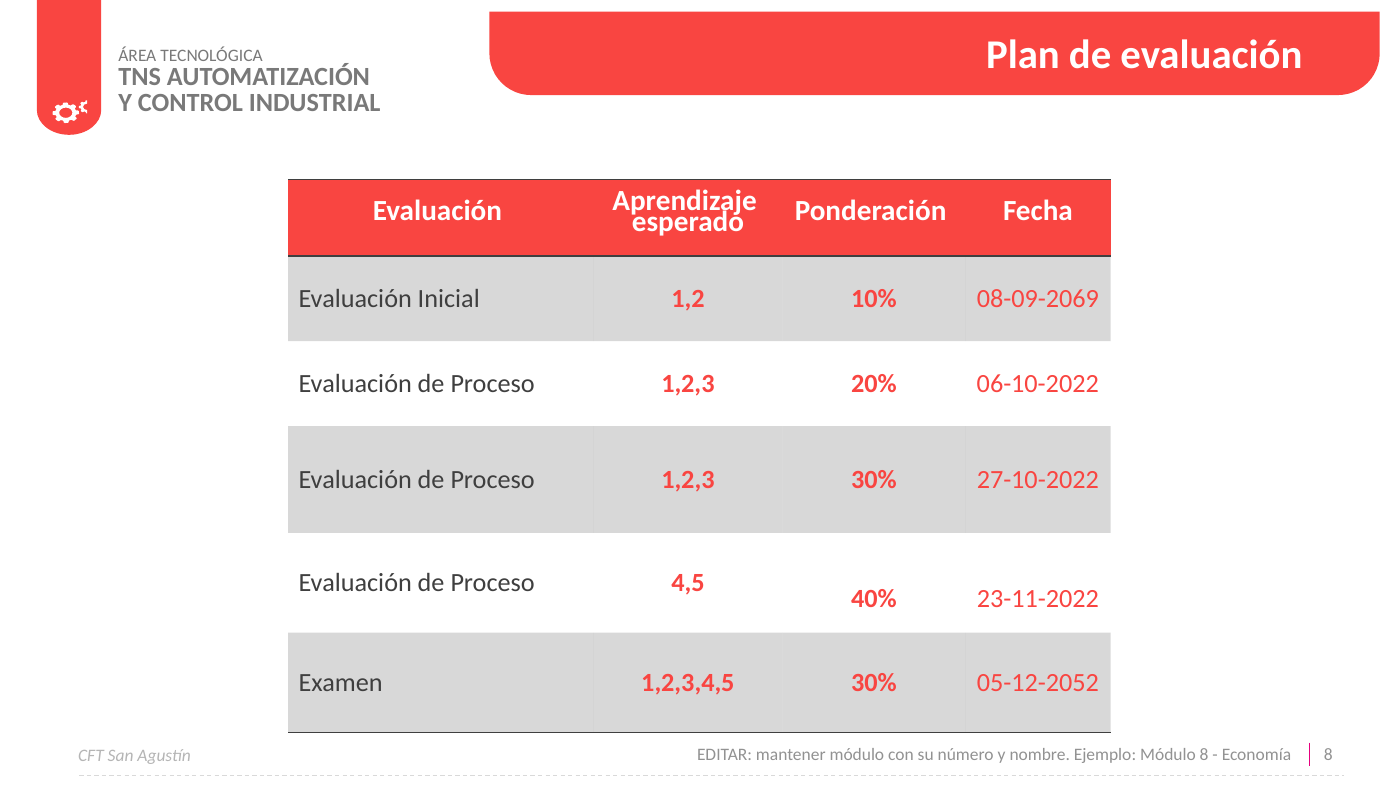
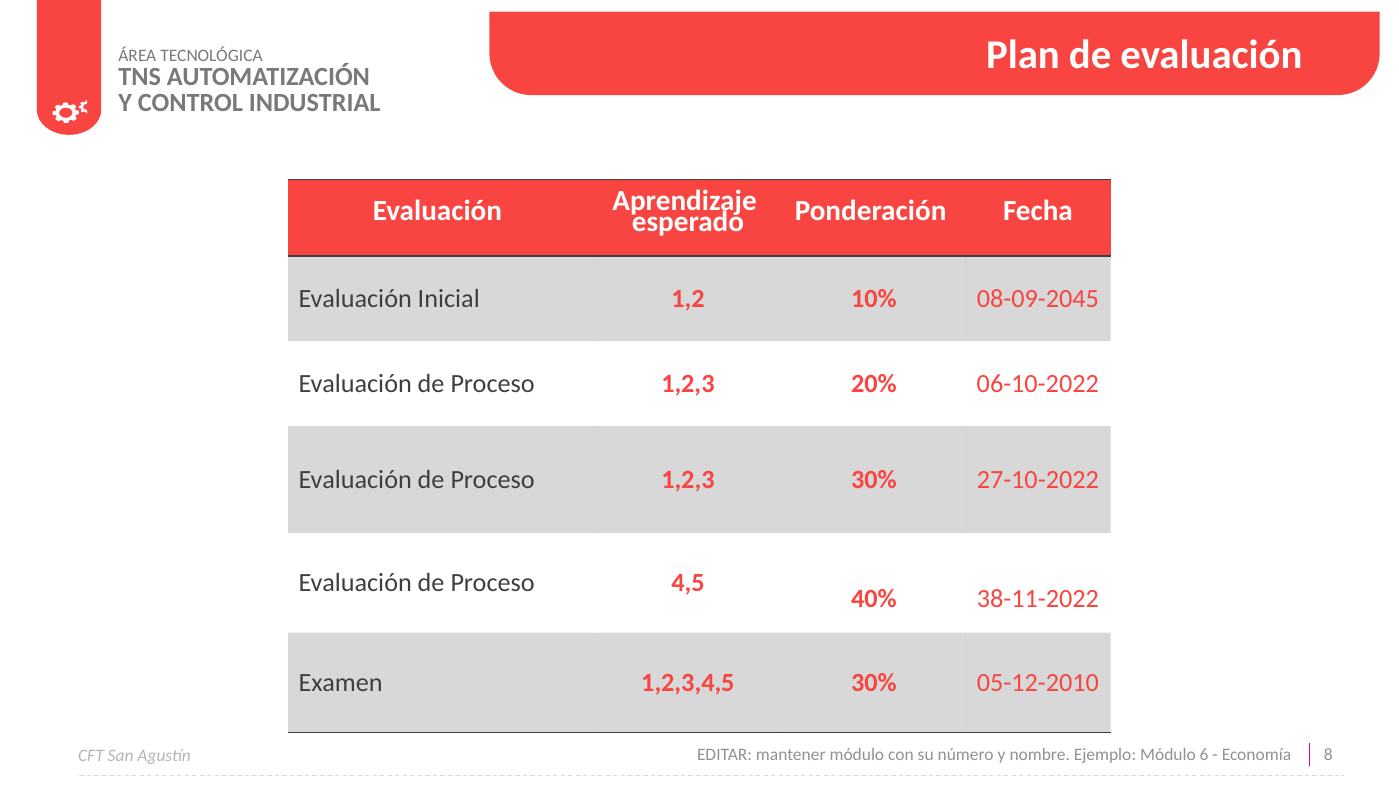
08-09-2069: 08-09-2069 -> 08-09-2045 (1038, 299)
23-11-2022: 23-11-2022 -> 38-11-2022 (1038, 599)
05-12-2052: 05-12-2052 -> 05-12-2010 (1038, 683)
Módulo 8: 8 -> 6 (1204, 755)
